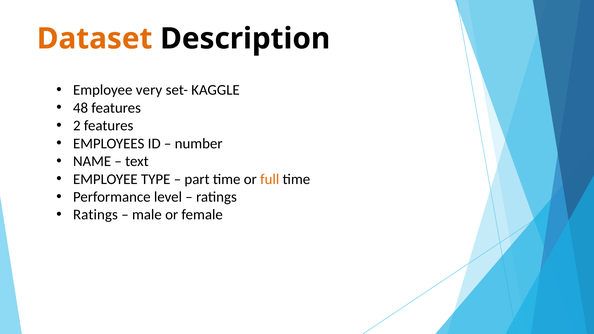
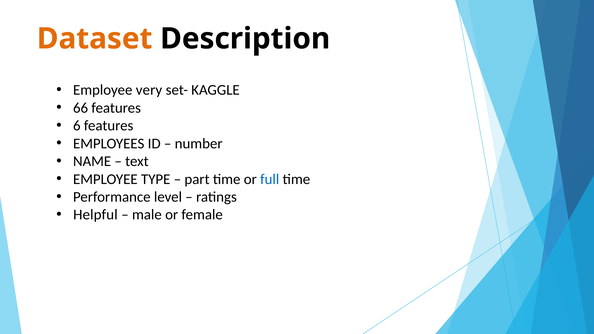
48: 48 -> 66 (81, 108)
2: 2 -> 6 (77, 126)
full colour: orange -> blue (270, 179)
Ratings: Ratings -> Helpful (95, 215)
